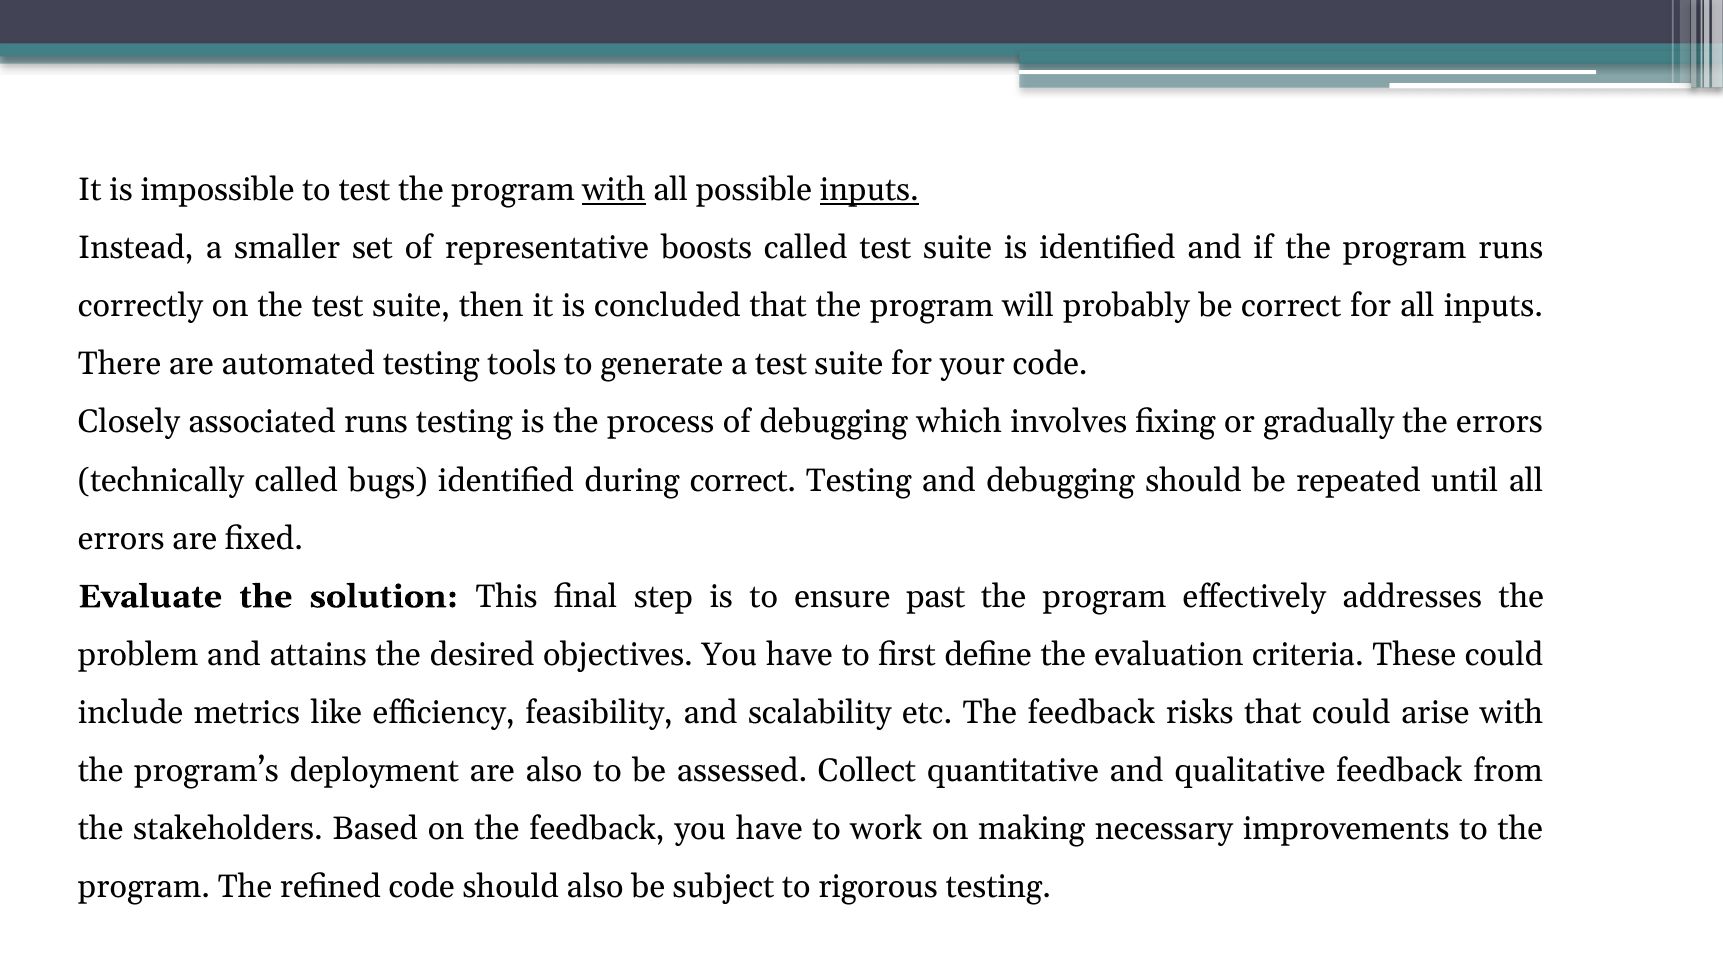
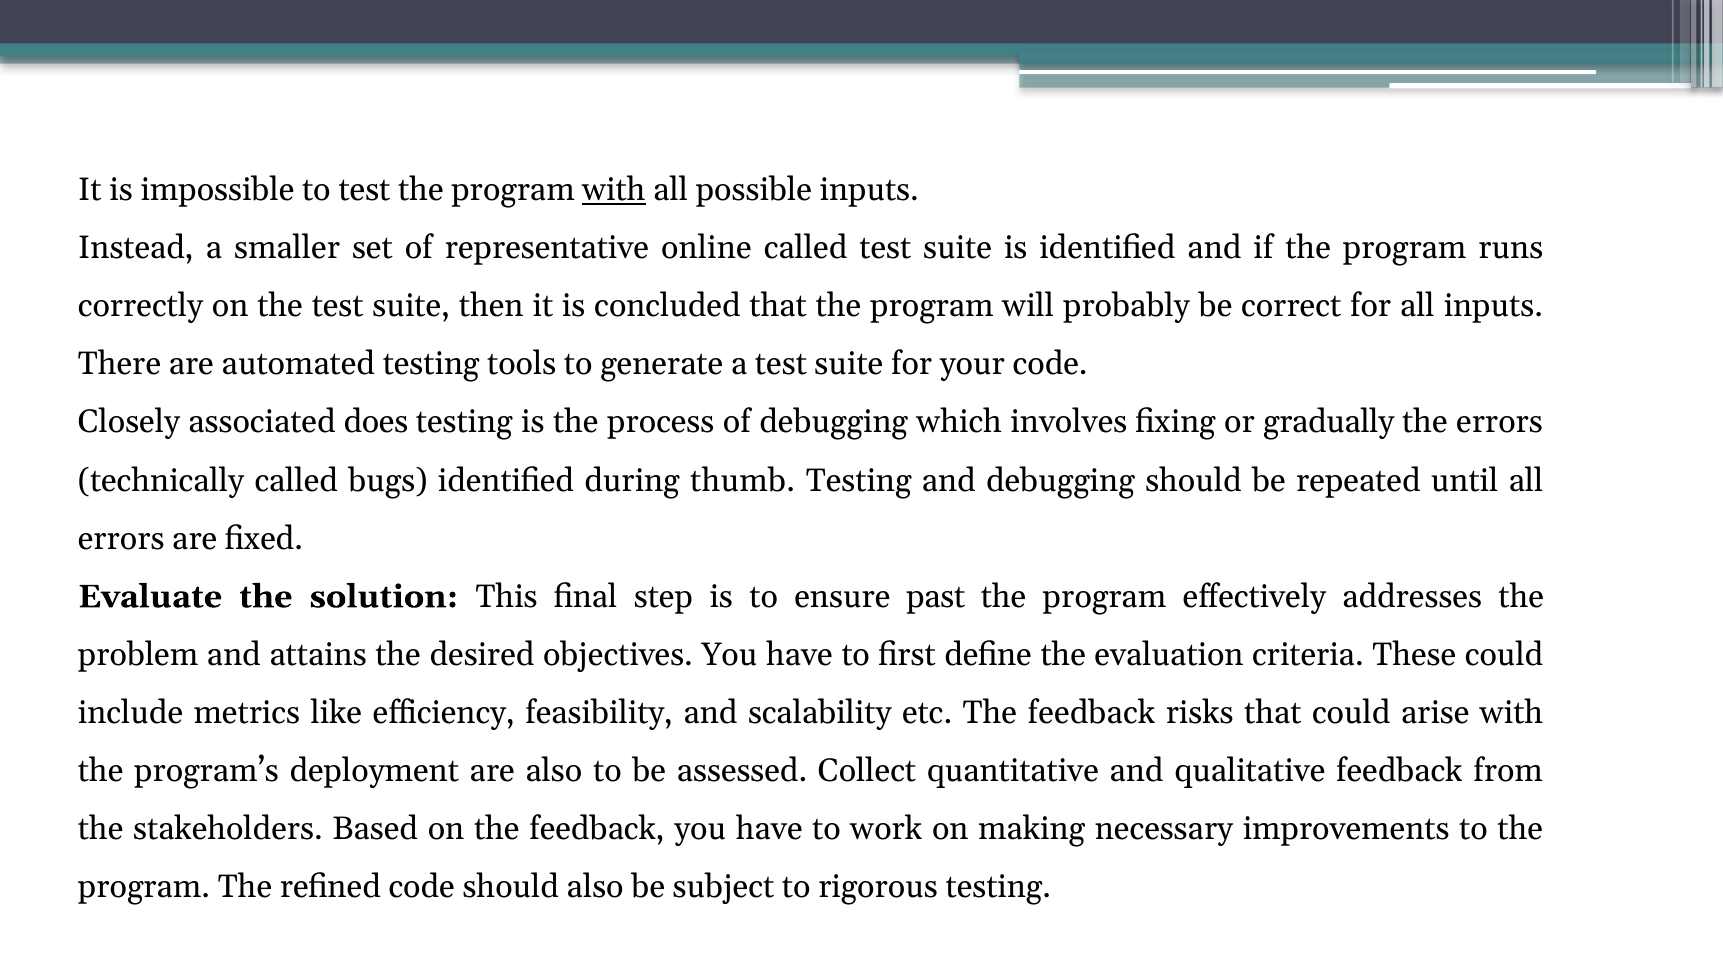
inputs underline: present -> none (869, 190)
boosts: boosts -> online (706, 248)
associated runs: runs -> does (376, 422)
during correct: correct -> thumb (743, 480)
